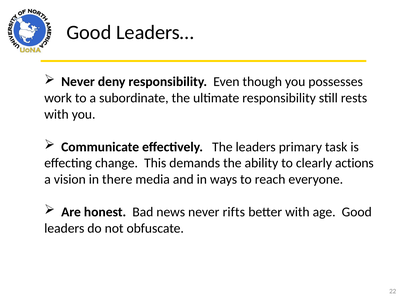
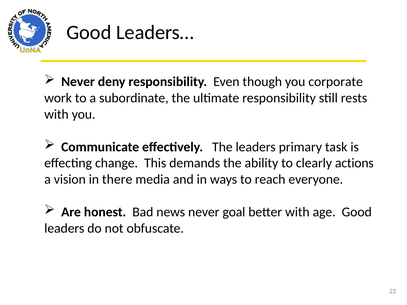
possesses: possesses -> corporate (336, 82)
rifts: rifts -> goal (234, 212)
